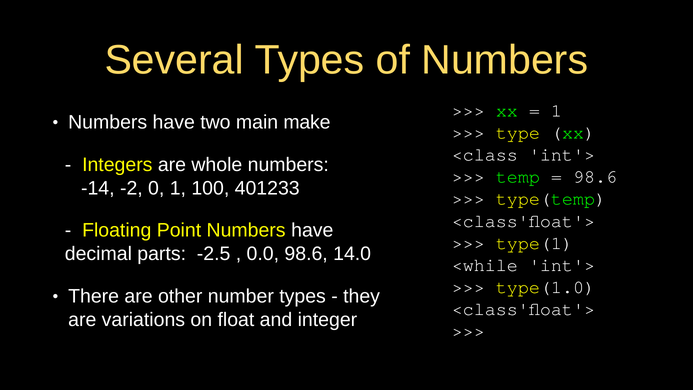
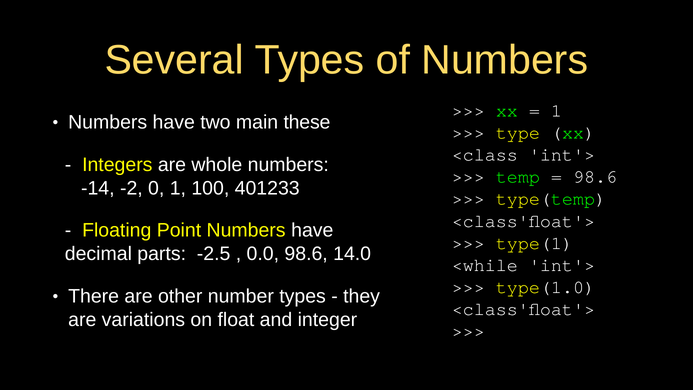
make: make -> these (307, 122)
